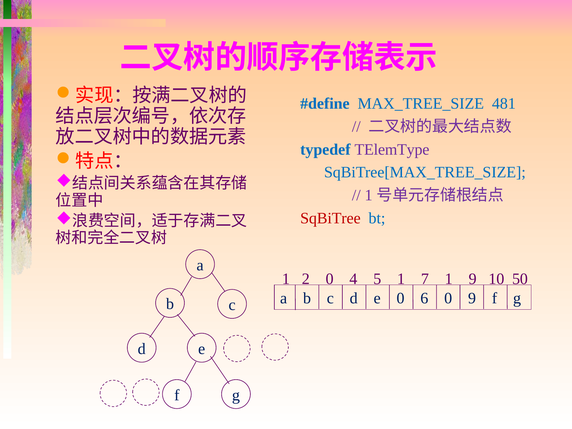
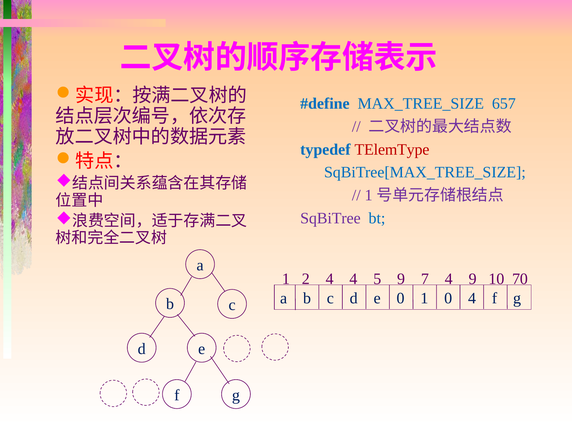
481: 481 -> 657 (504, 104)
TElemType colour: purple -> red (392, 149)
SqBiTree colour: red -> purple (330, 218)
2 0: 0 -> 4 (330, 279)
5 1: 1 -> 9 (401, 279)
7 1: 1 -> 4 (449, 279)
50: 50 -> 70 (520, 279)
0 6: 6 -> 1 (424, 298)
0 9: 9 -> 4 (472, 298)
